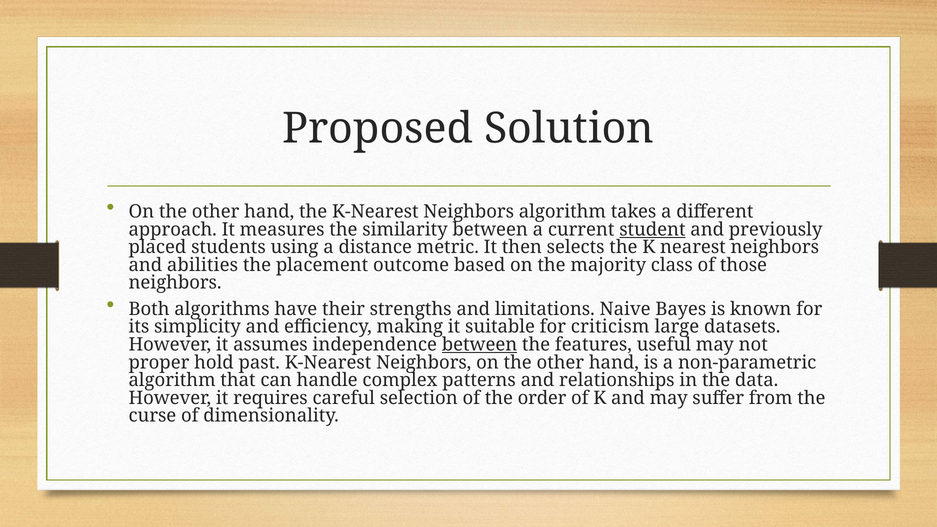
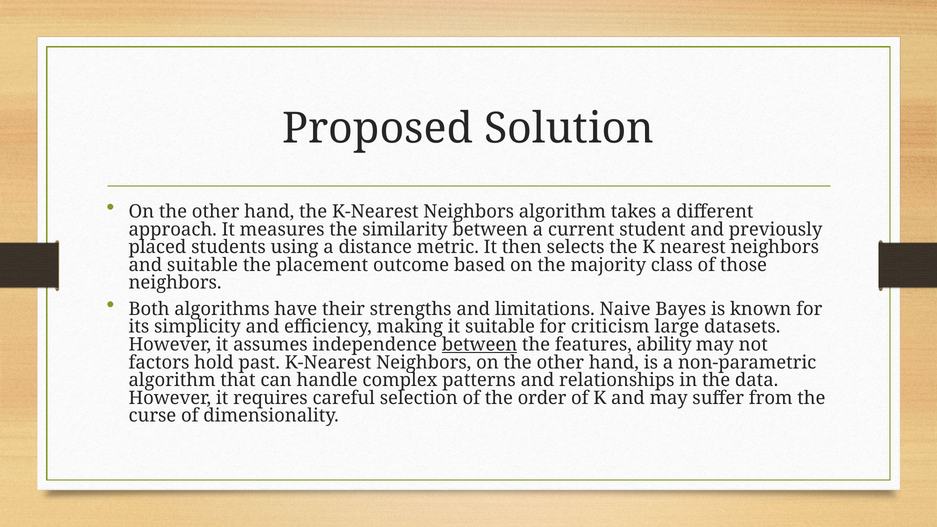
student underline: present -> none (652, 229)
and abilities: abilities -> suitable (202, 265)
useful: useful -> ability (664, 345)
proper: proper -> factors (159, 362)
